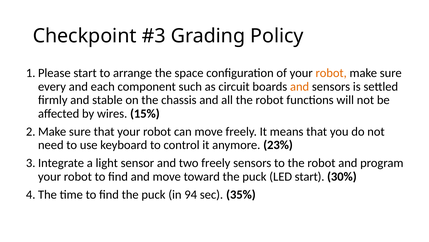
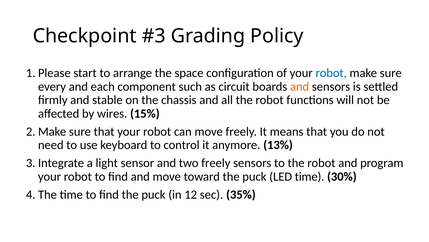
robot colour: orange -> blue (331, 73)
23%: 23% -> 13% (278, 145)
LED start: start -> time (310, 176)
94: 94 -> 12 (191, 194)
